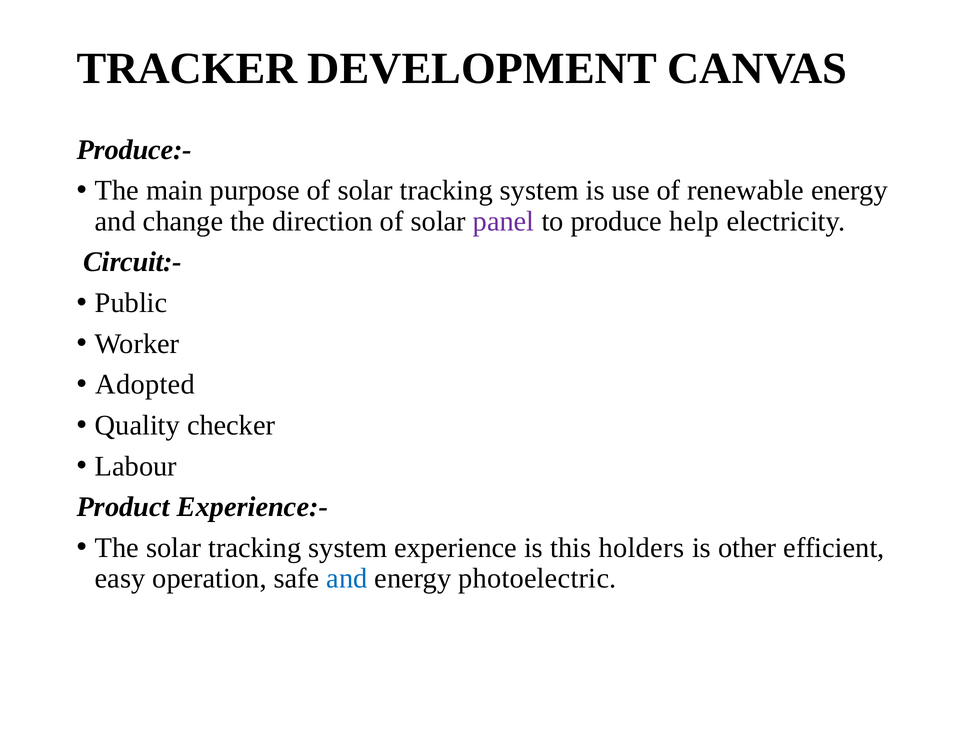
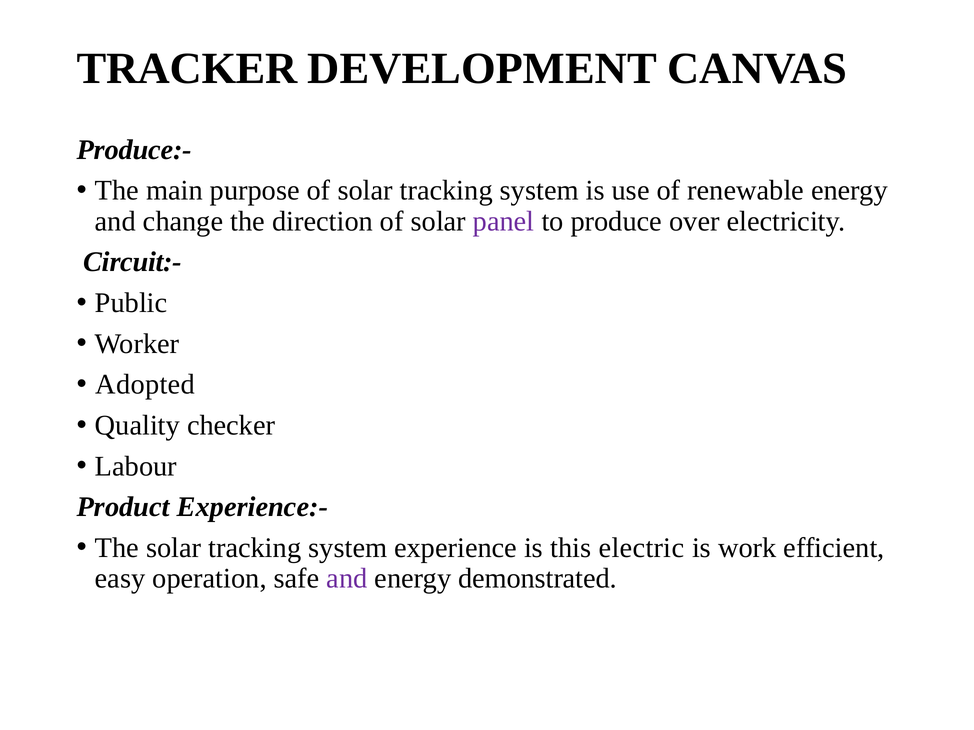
help: help -> over (694, 221)
holders: holders -> electric (642, 548)
other: other -> work (747, 548)
and colour: blue -> purple (347, 579)
photoelectric: photoelectric -> demonstrated (538, 579)
